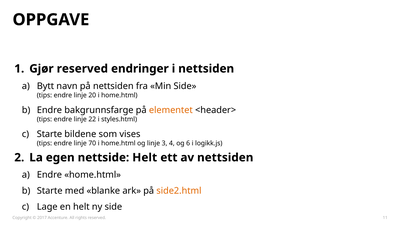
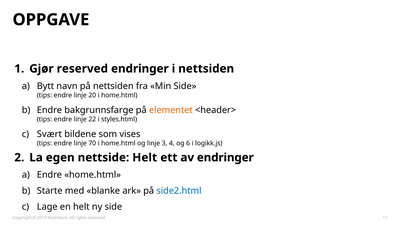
Starte: Starte -> Svært (49, 134)
av nettsiden: nettsiden -> endringer (225, 158)
side2.html colour: orange -> blue (179, 191)
